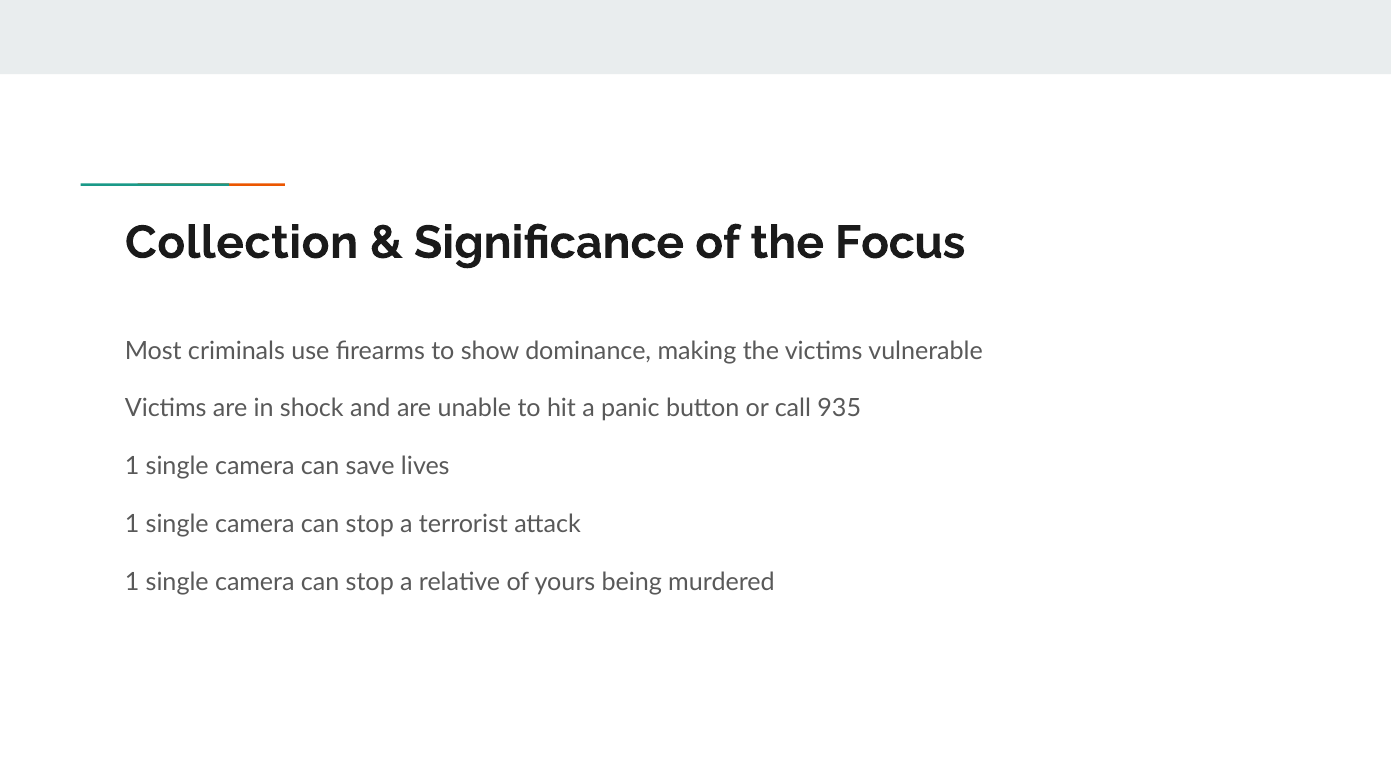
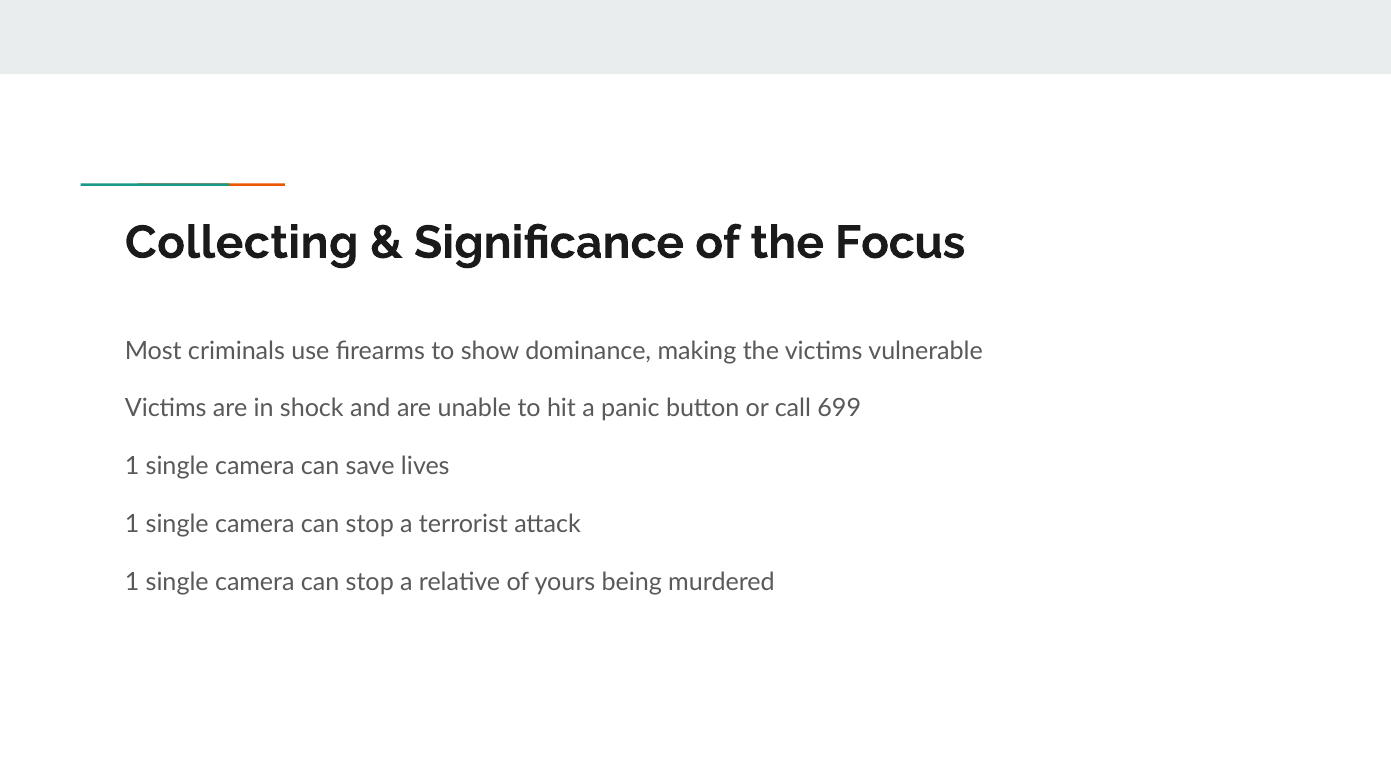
Collection: Collection -> Collecting (242, 243)
935: 935 -> 699 (839, 409)
